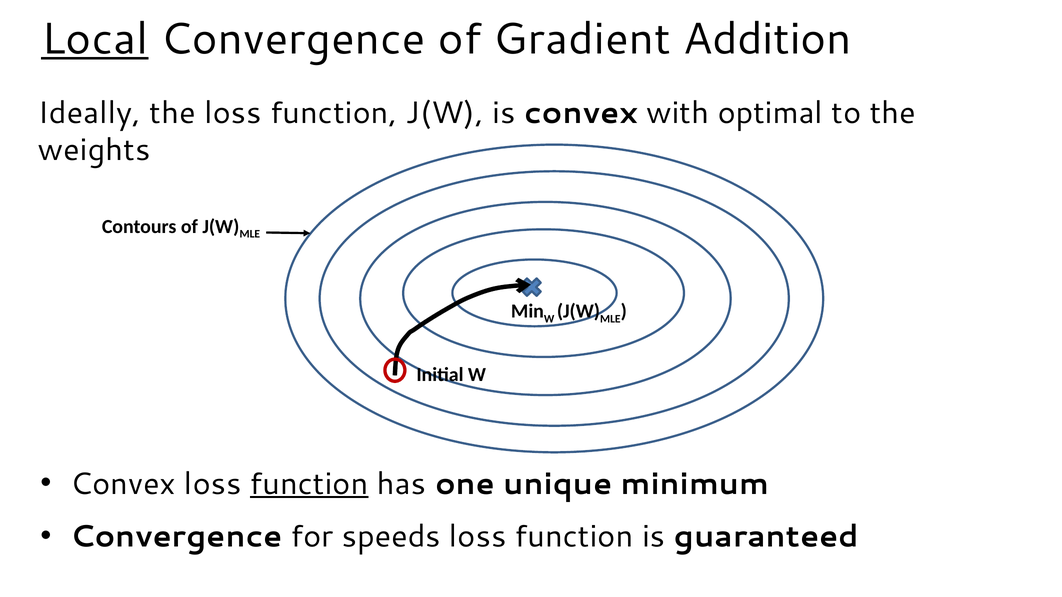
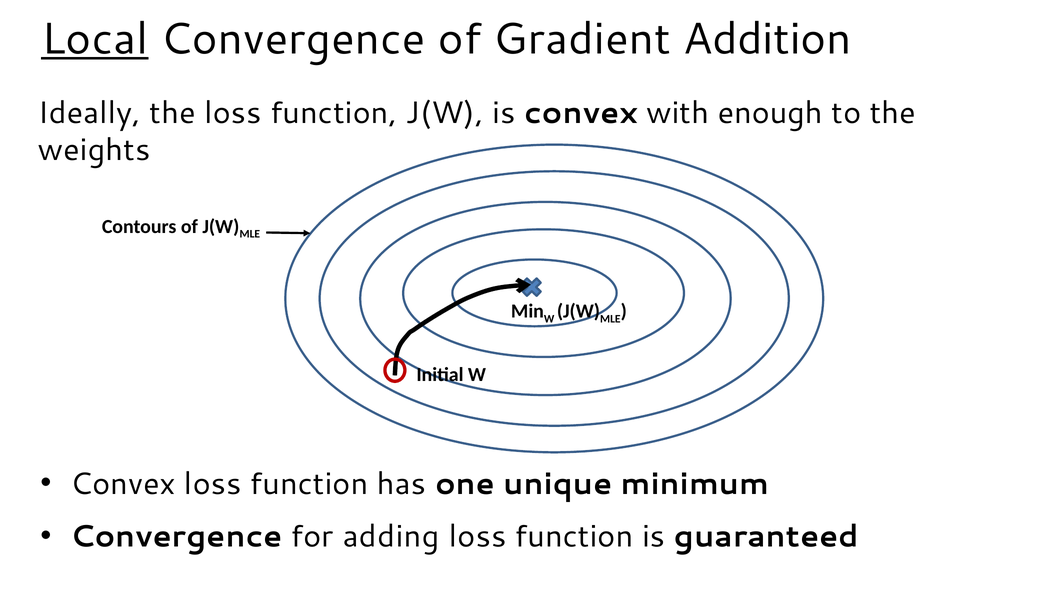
optimal: optimal -> enough (770, 113)
function underline: present -> none (309, 484)
speeds: speeds -> adding (391, 537)
